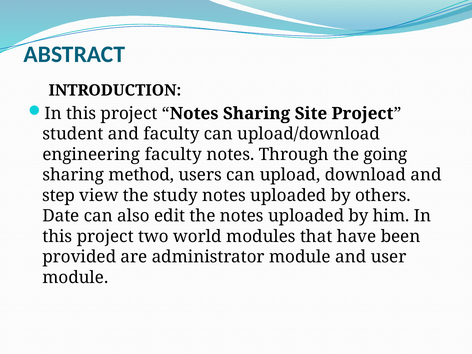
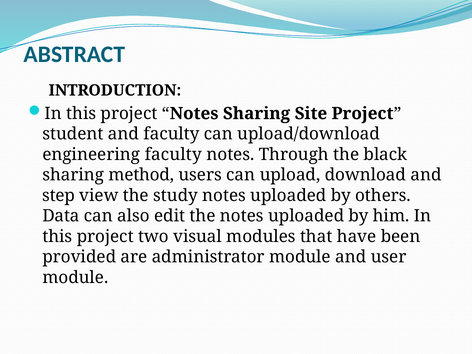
going: going -> black (385, 155)
Date: Date -> Data (61, 216)
world: world -> visual (197, 237)
